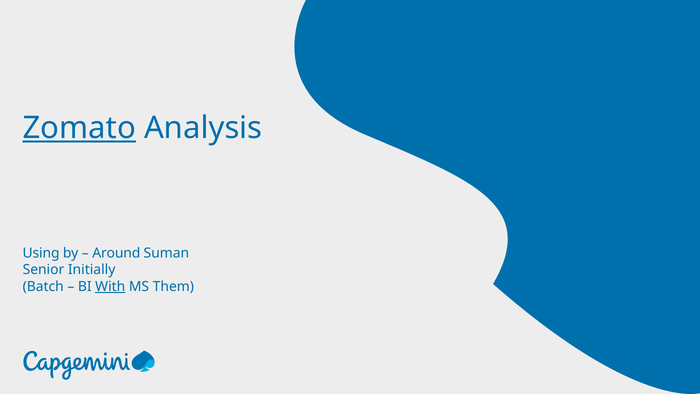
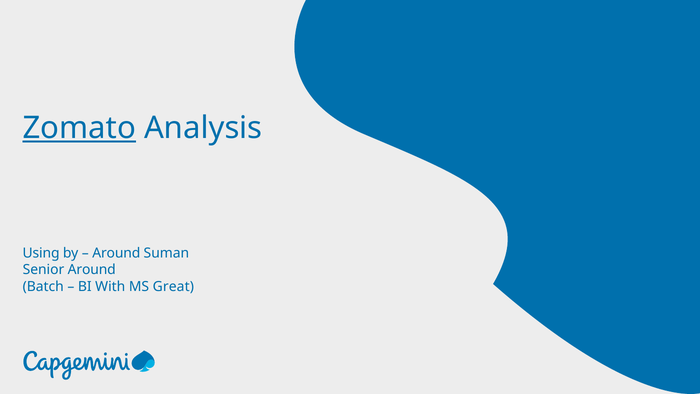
Senior Initially: Initially -> Around (92, 270)
With underline: present -> none (110, 286)
Them: Them -> Great (173, 286)
